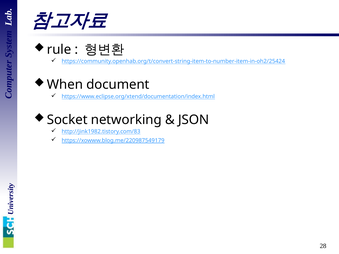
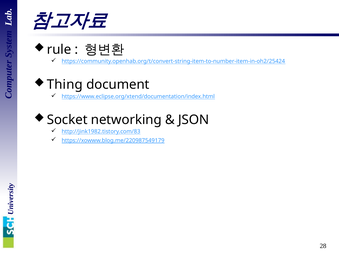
When: When -> Thing (65, 85)
